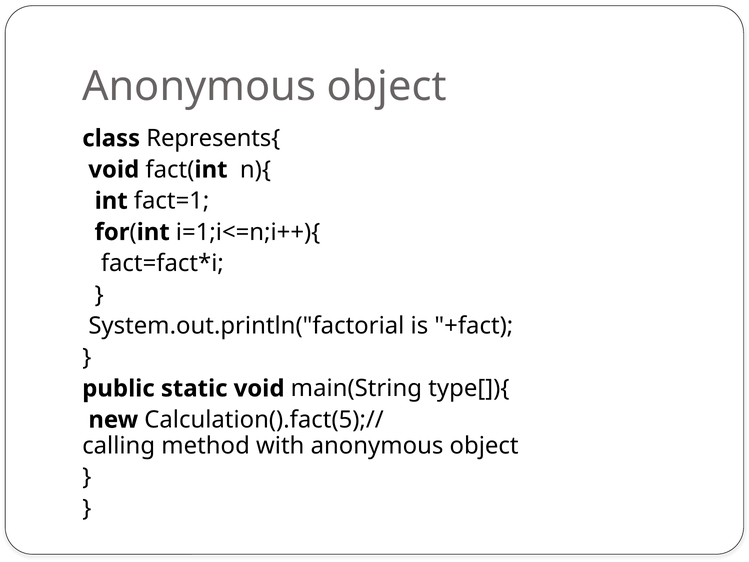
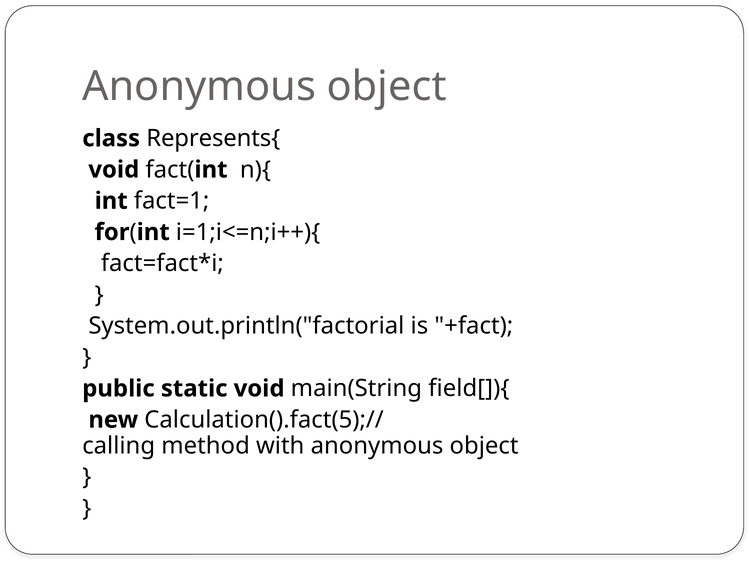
type[]){: type[]){ -> field[]){ (469, 388)
